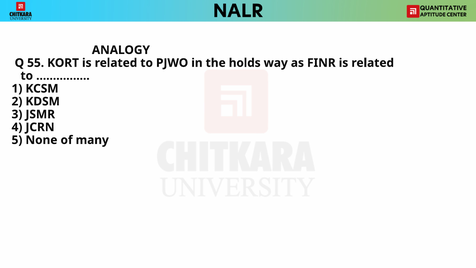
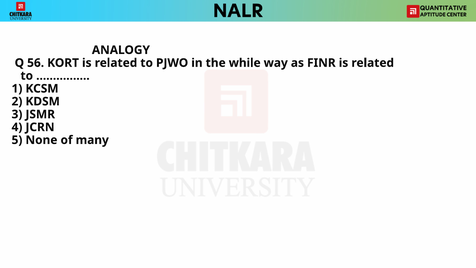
55: 55 -> 56 (36, 63)
holds: holds -> while (245, 63)
